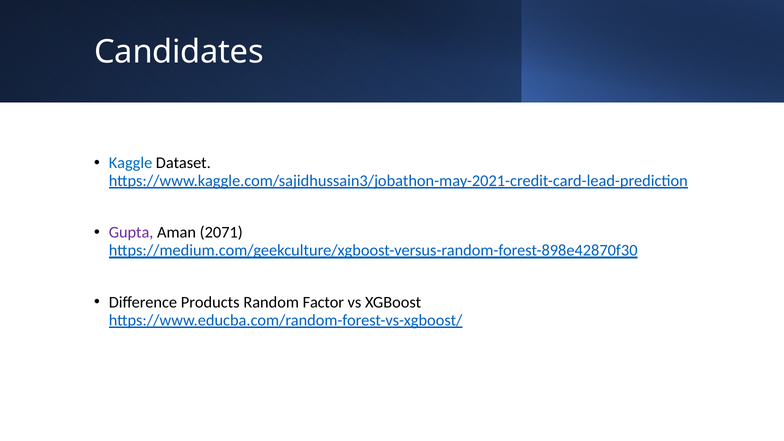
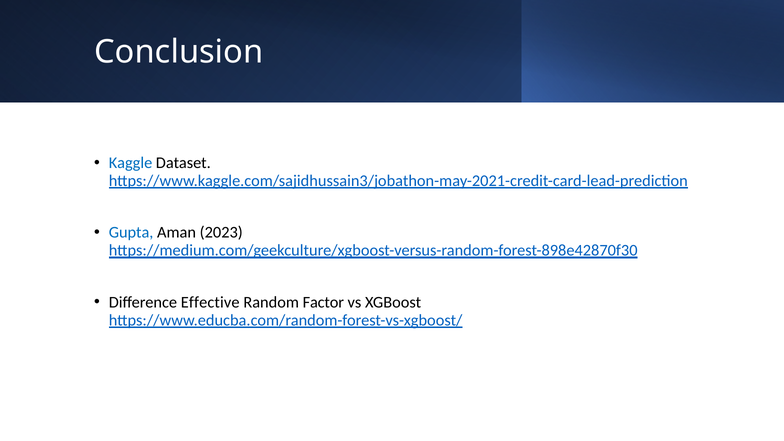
Candidates: Candidates -> Conclusion (179, 52)
Gupta colour: purple -> blue (131, 233)
2071: 2071 -> 2023 (221, 233)
Products: Products -> Effective (210, 302)
